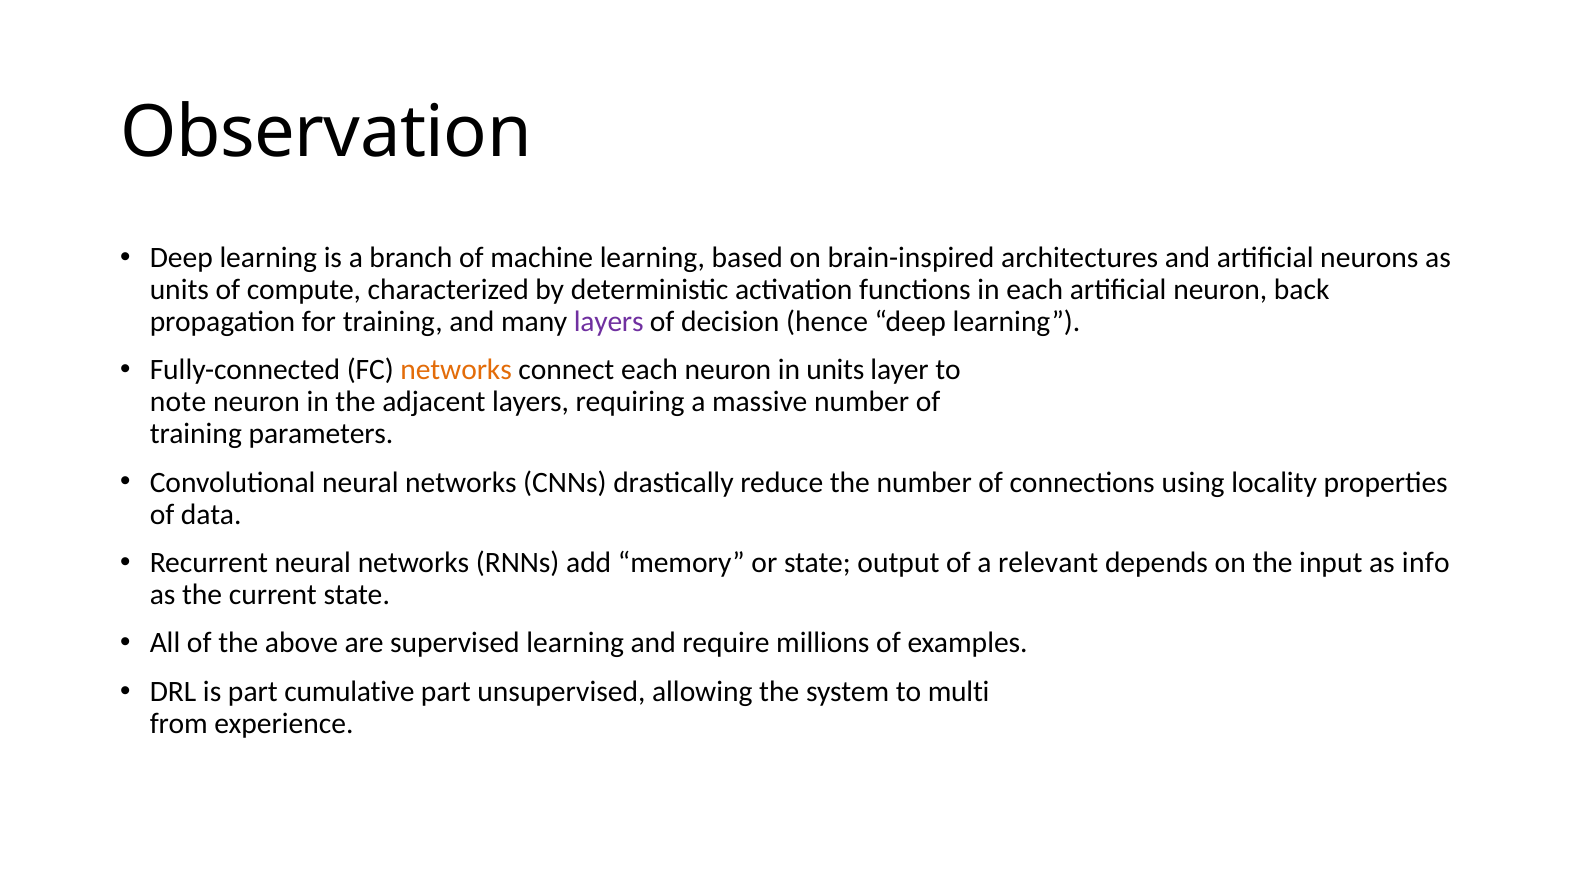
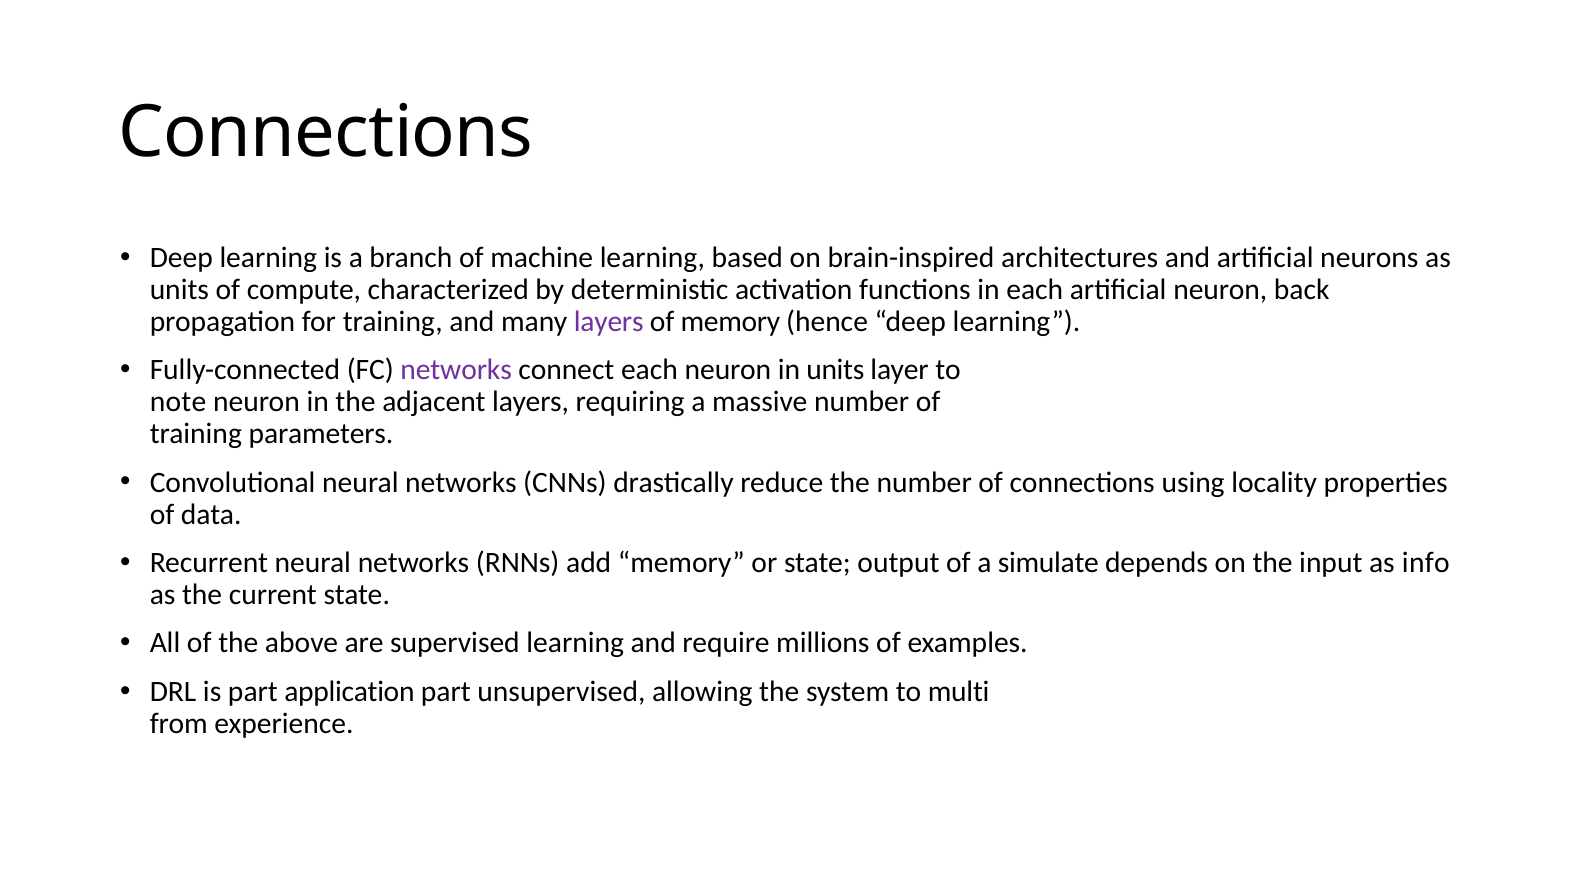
Observation: Observation -> Connections (326, 132)
of decision: decision -> memory (730, 322)
networks colour: orange -> purple (456, 370)
relevant: relevant -> simulate (1048, 563)
cumulative: cumulative -> application (349, 691)
